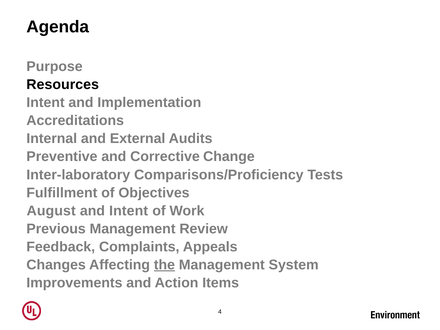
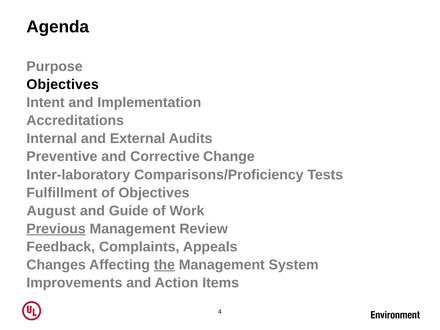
Resources: Resources -> Objectives (63, 85)
and Intent: Intent -> Guide (129, 211)
Previous underline: none -> present (56, 229)
